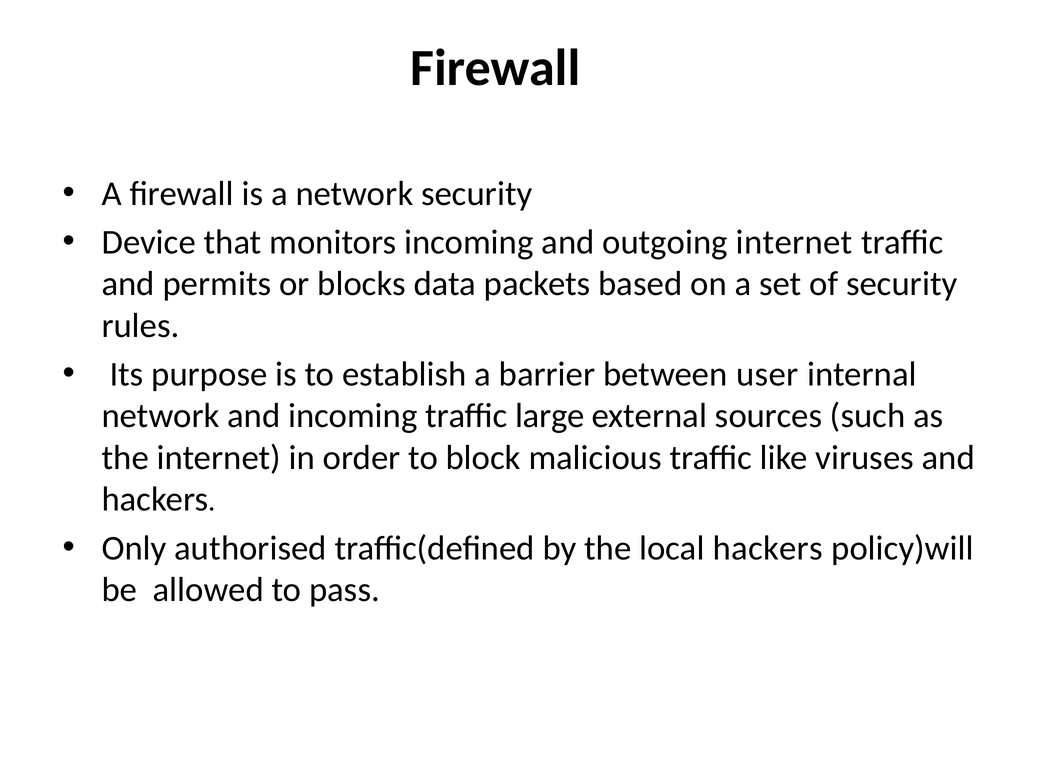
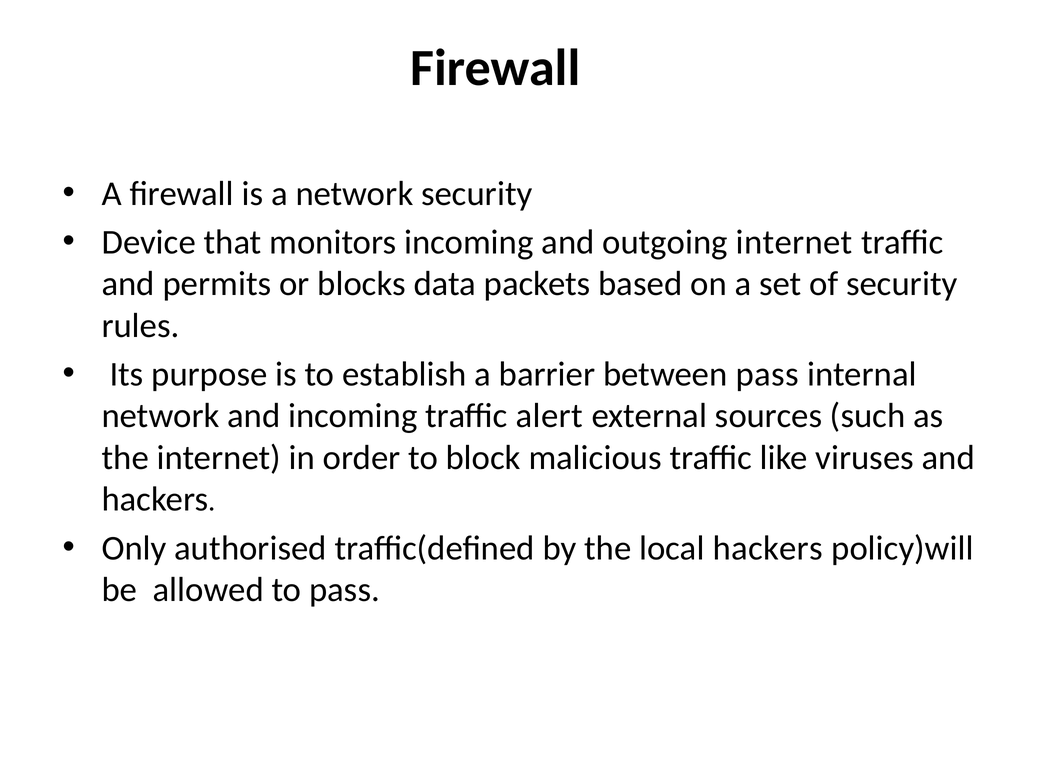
between user: user -> pass (767, 374)
large: large -> alert (549, 416)
